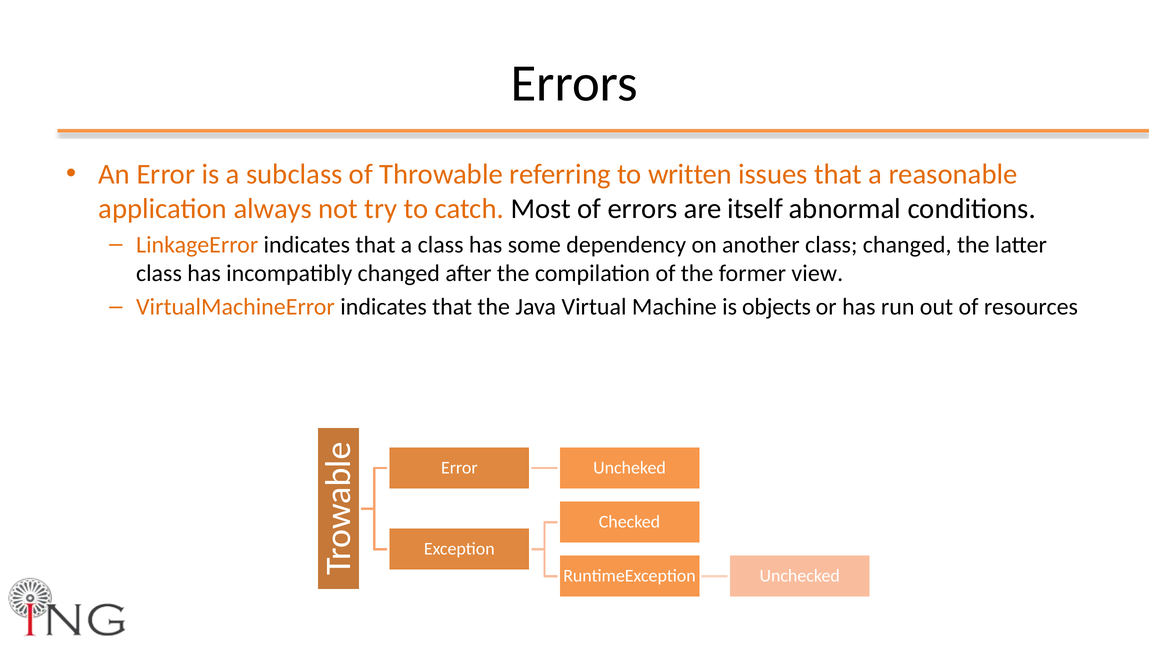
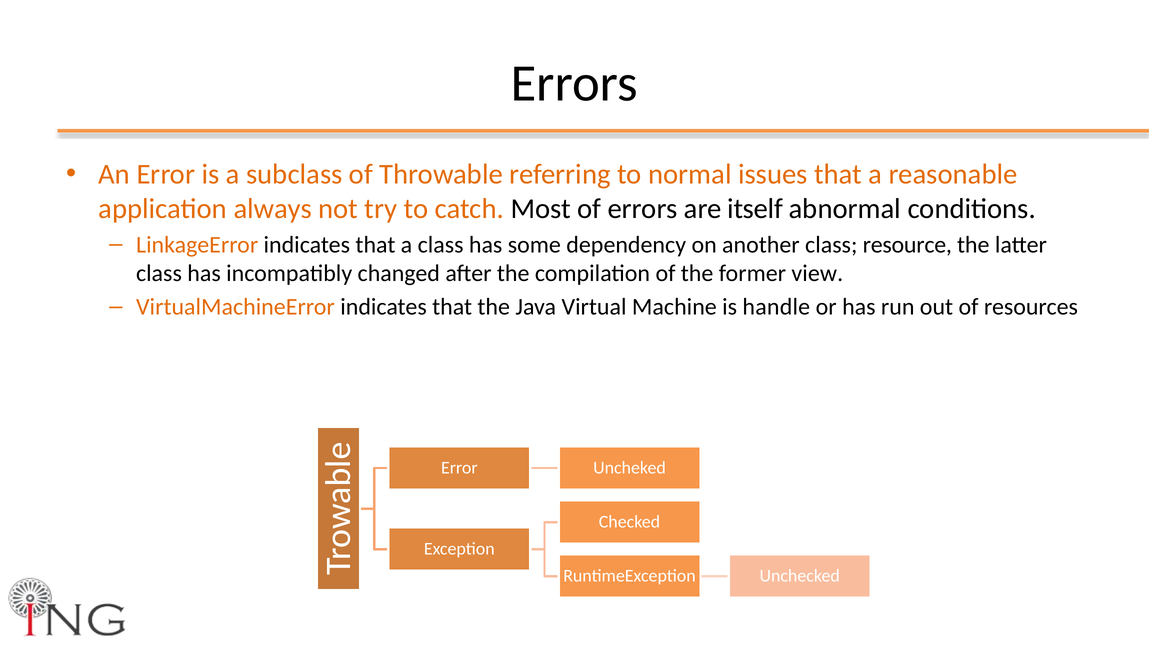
written: written -> normal (690, 174)
class changed: changed -> resource (907, 245)
objects: objects -> handle (776, 307)
